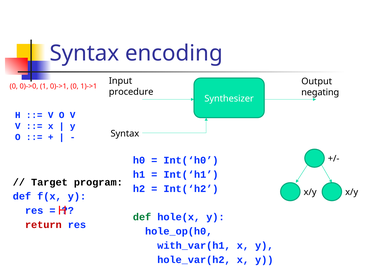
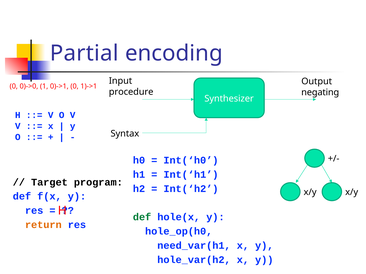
Syntax: Syntax -> Partial (84, 53)
return colour: red -> orange (43, 225)
with_var(h1: with_var(h1 -> need_var(h1 (194, 246)
